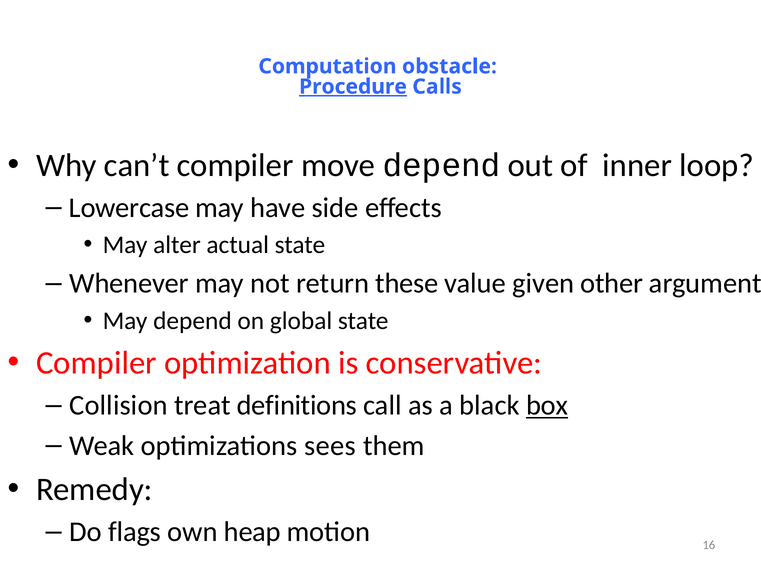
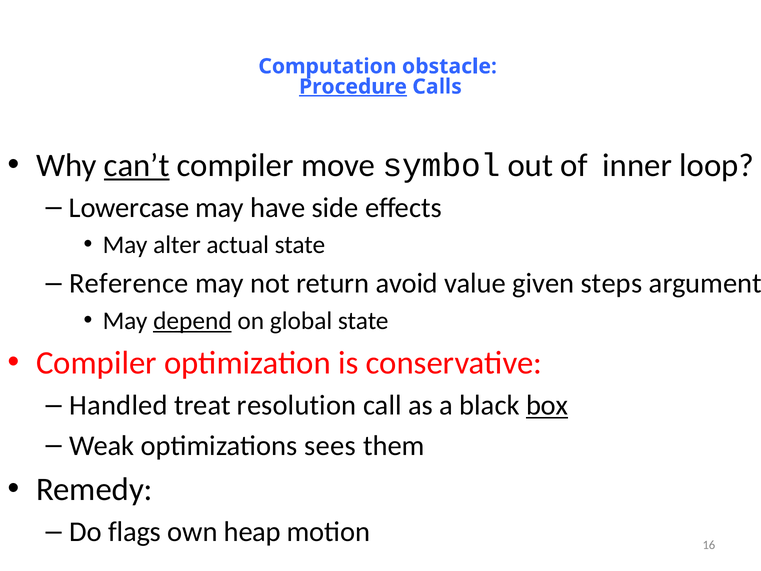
can’t underline: none -> present (137, 165)
move depend: depend -> symbol (442, 165)
Whenever: Whenever -> Reference (129, 283)
these: these -> avoid (407, 283)
other: other -> steps (611, 283)
depend underline: none -> present (192, 321)
Collision: Collision -> Handled (119, 405)
definitions: definitions -> resolution (297, 405)
